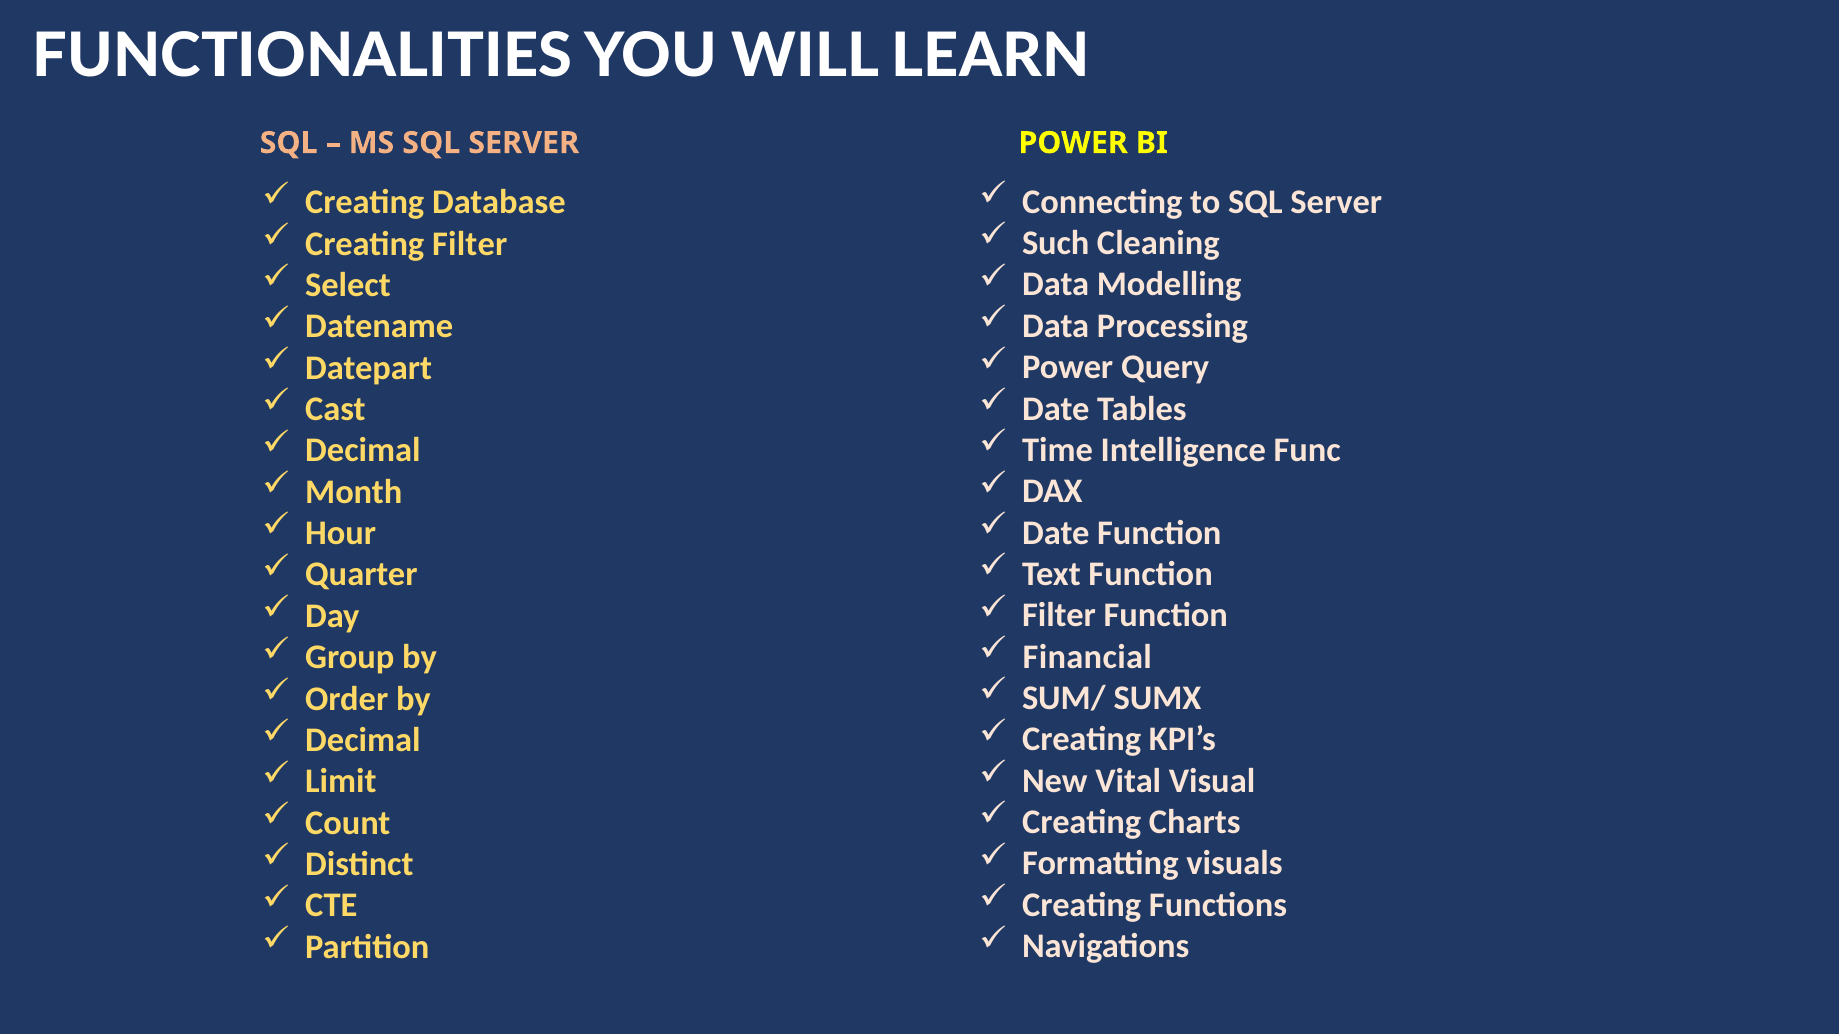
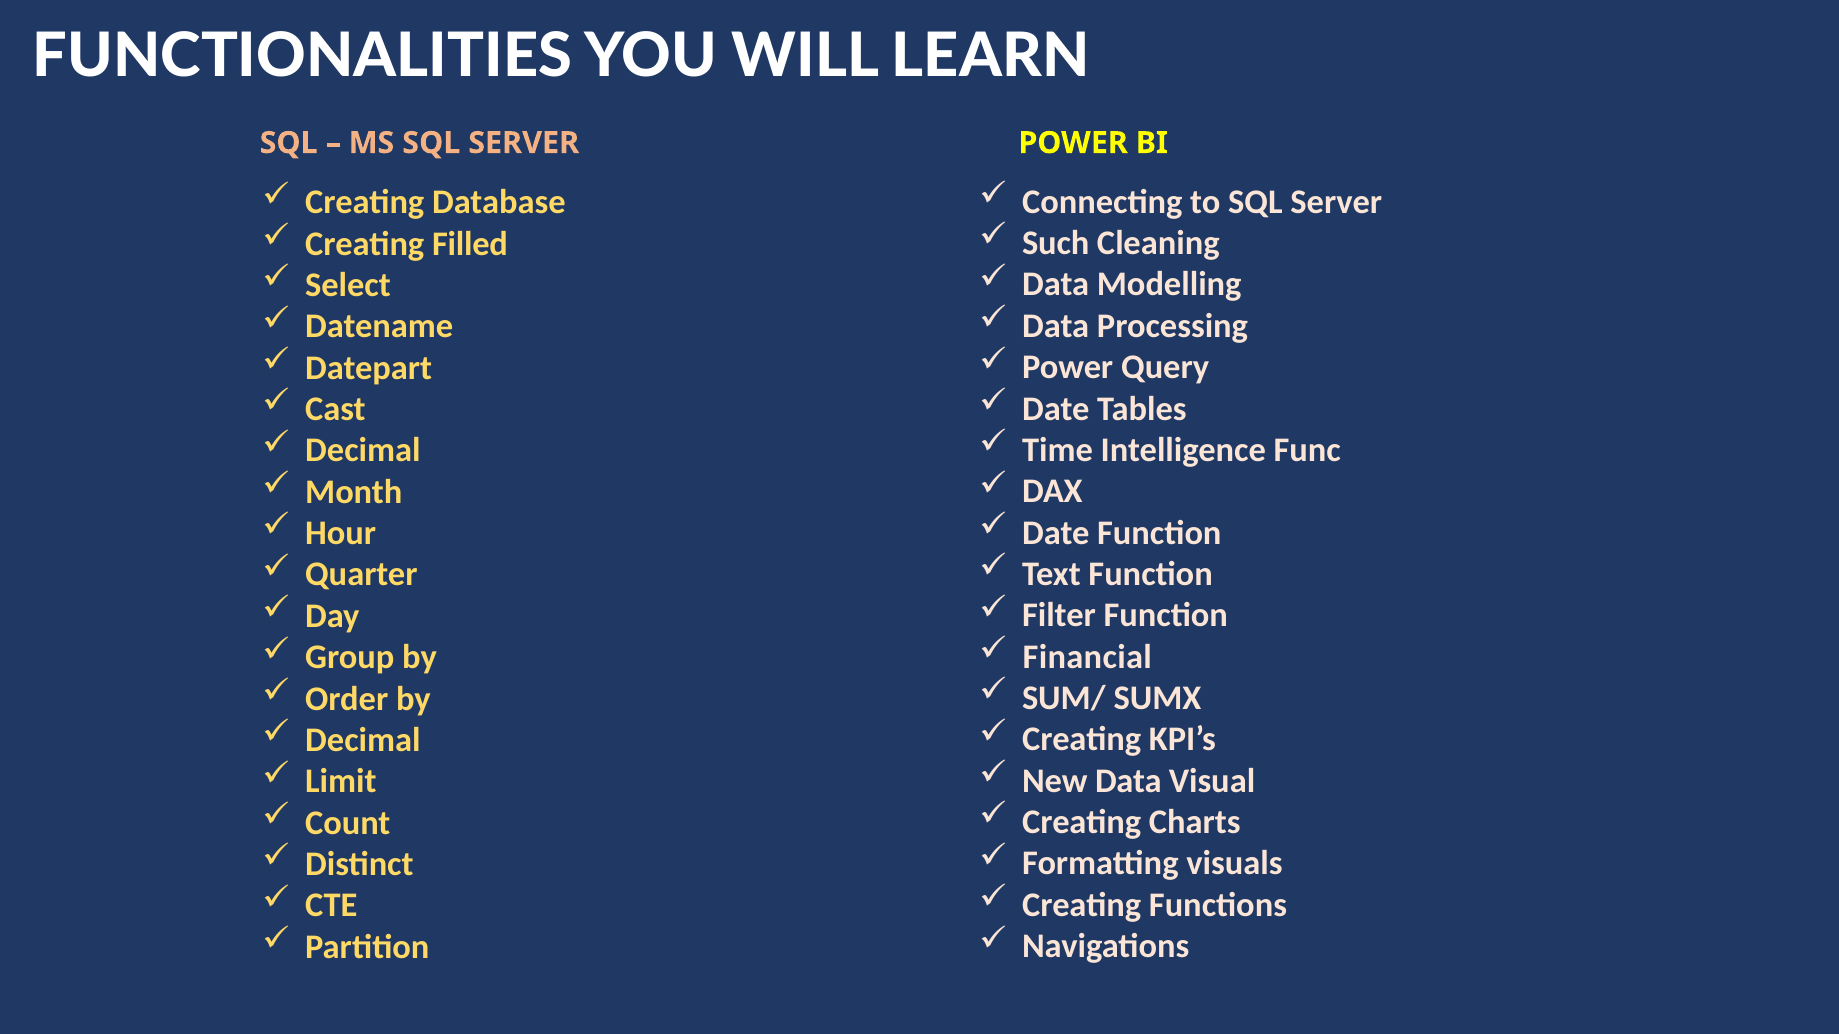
Creating Filter: Filter -> Filled (470, 244)
New Vital: Vital -> Data (1128, 781)
